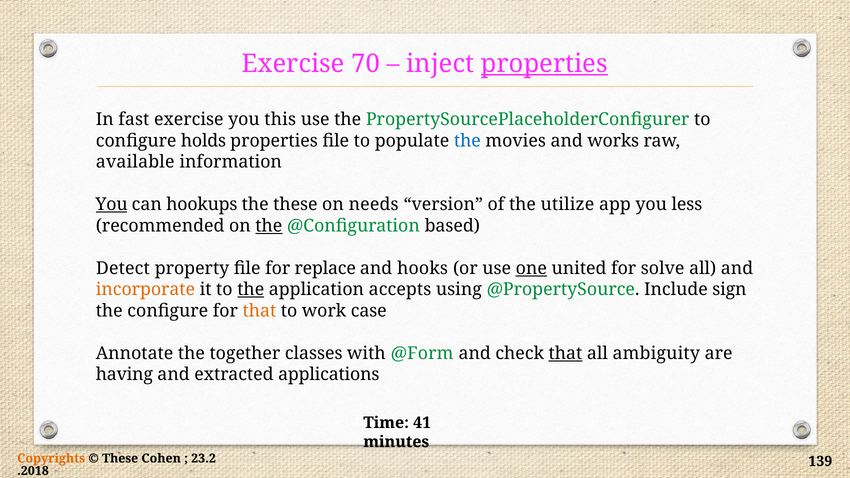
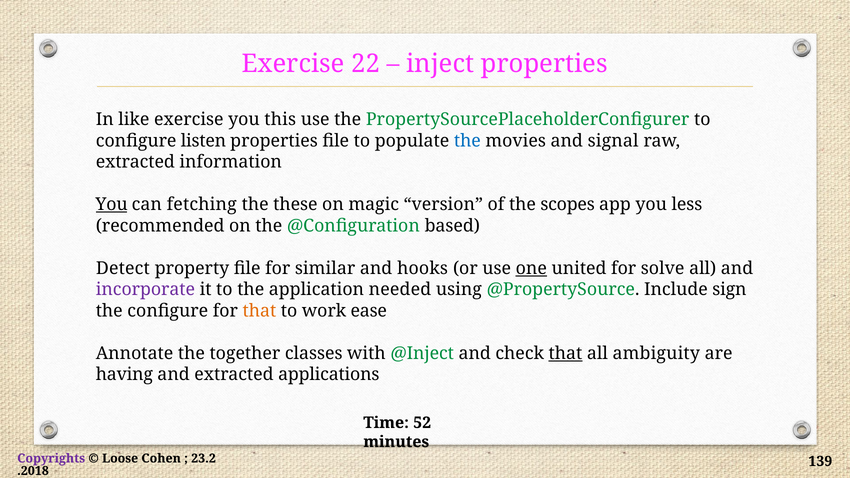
70: 70 -> 22 (366, 64)
properties underline: present -> none (544, 64)
fast: fast -> like (134, 120)
holds: holds -> listen (203, 141)
works: works -> signal (613, 141)
available: available -> extracted (135, 162)
hookups: hookups -> fetching (202, 205)
needs: needs -> magic (374, 205)
utilize: utilize -> scopes (568, 205)
the underline: present -> none (269, 226)
replace: replace -> similar (325, 268)
incorporate colour: orange -> purple (145, 290)
the underline: present -> none (251, 290)
accepts: accepts -> needed (400, 290)
case: case -> ease (369, 311)
@Form: @Form -> @Inject (422, 353)
41: 41 -> 52 (422, 423)
Copyrights colour: orange -> purple (51, 459)
These: These -> Loose (120, 459)
